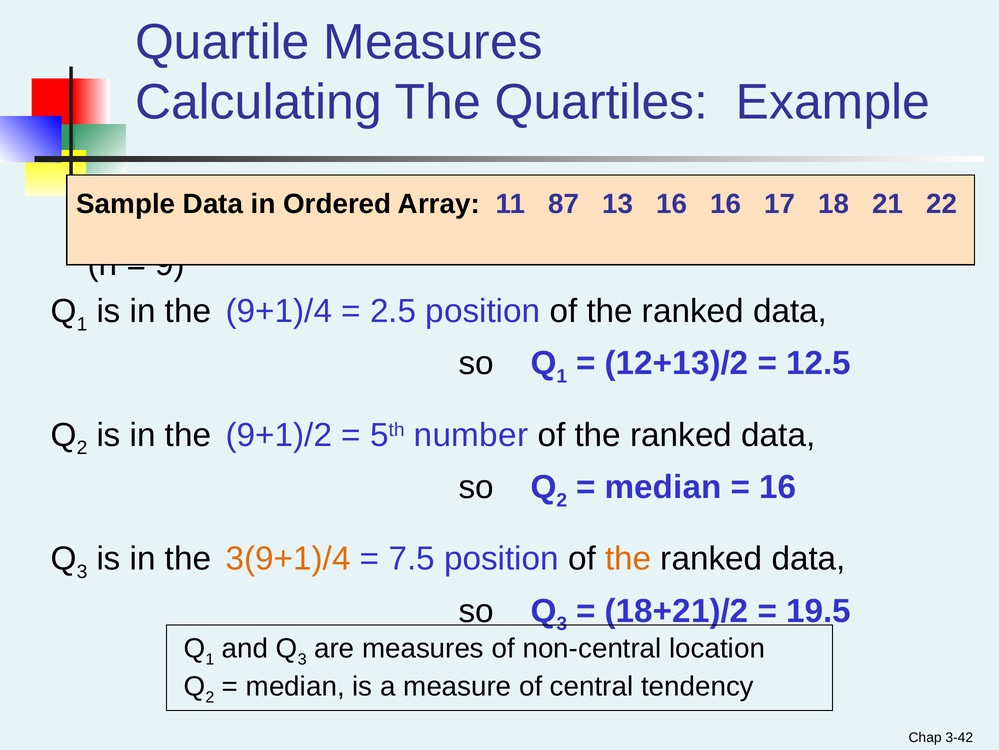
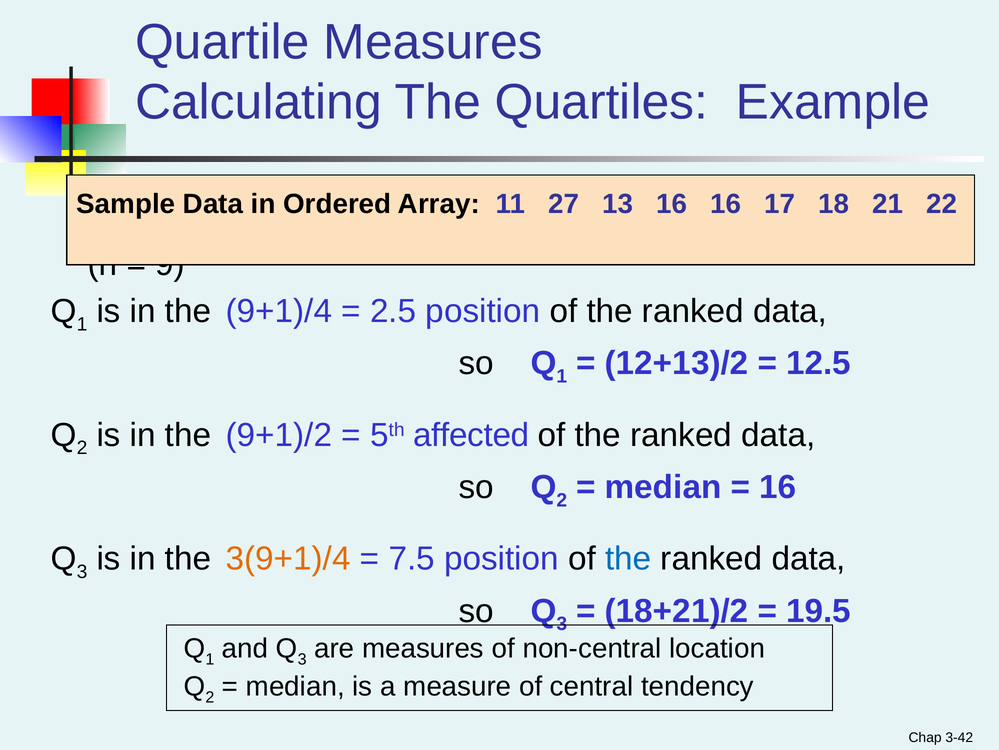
87: 87 -> 27 (564, 204)
number: number -> affected (471, 435)
the colour: orange -> blue (628, 558)
